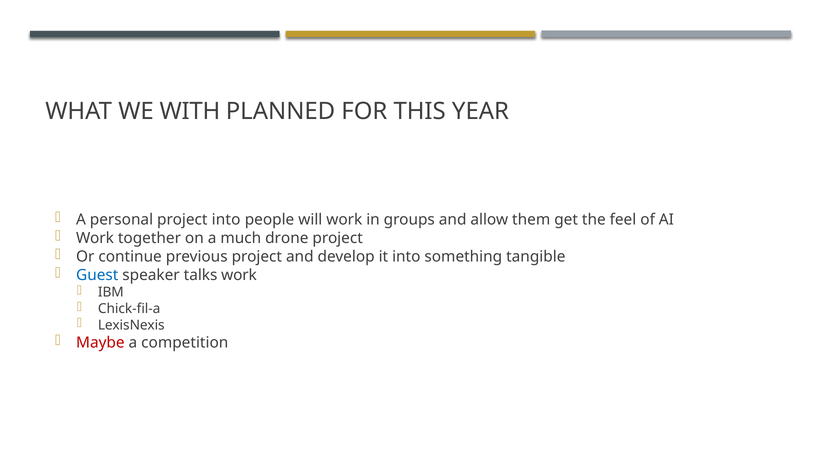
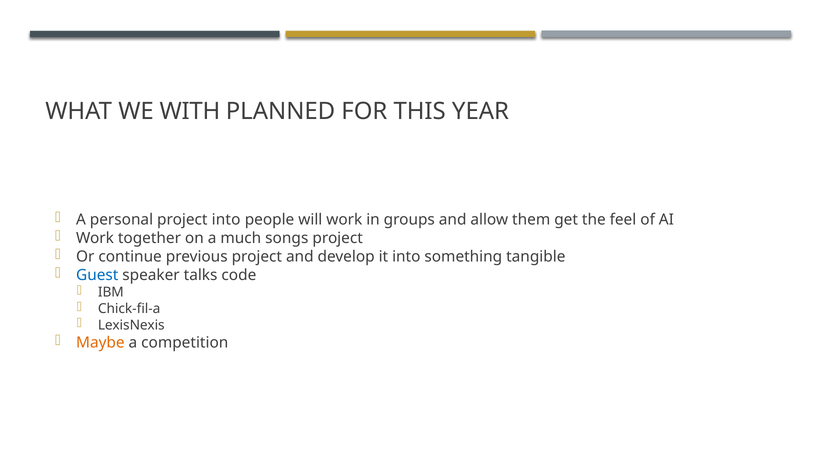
drone: drone -> songs (287, 238)
talks work: work -> code (239, 275)
Maybe colour: red -> orange (100, 343)
